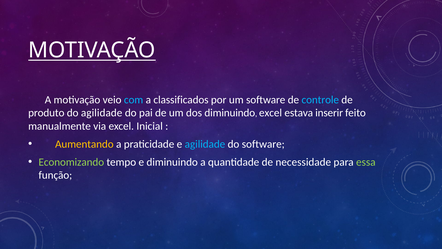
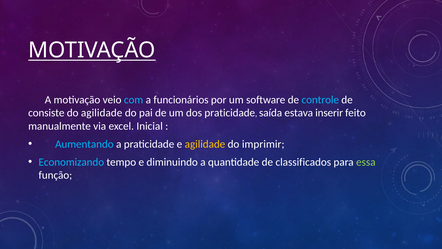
classificados: classificados -> funcionários (181, 100)
produto: produto -> consiste (46, 113)
dos diminuindo: diminuindo -> praticidade (230, 113)
excel: excel -> saída (271, 113)
Aumentando colour: yellow -> light blue (84, 144)
agilidade colour: light blue -> yellow (205, 144)
do software: software -> imprimir (263, 144)
Economizando colour: light green -> light blue (71, 162)
necessidade: necessidade -> classificados (303, 162)
